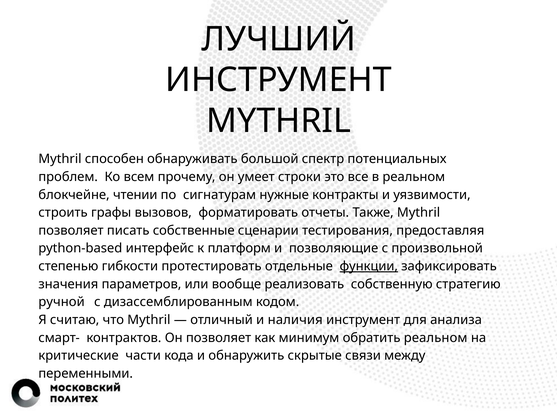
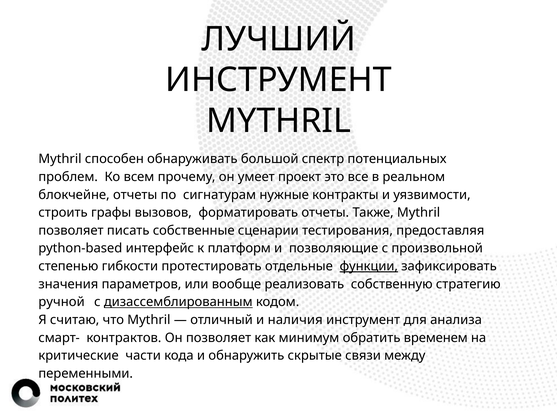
строки: строки -> проект (300, 177)
блокчейне чтении: чтении -> отчеты (135, 195)
дизассемблированным underline: none -> present (178, 302)
обратить реальном: реальном -> временем (436, 338)
